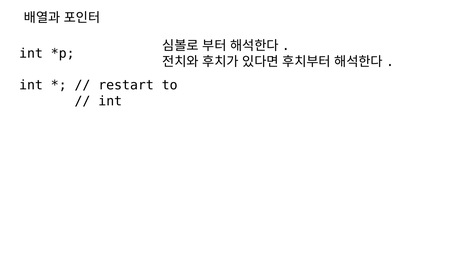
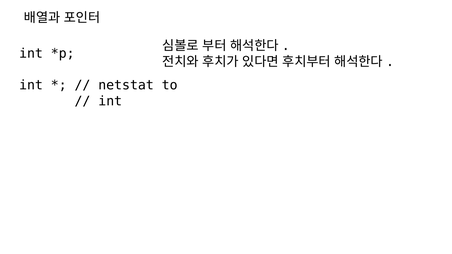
restart: restart -> netstat (126, 85)
